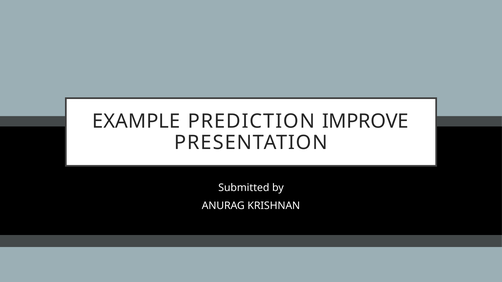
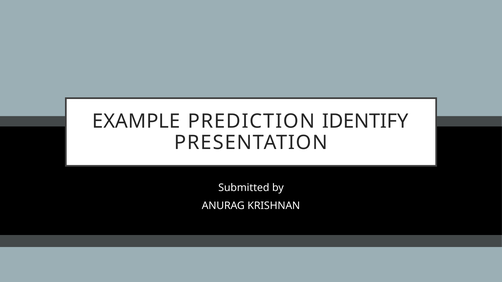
IMPROVE: IMPROVE -> IDENTIFY (365, 121)
